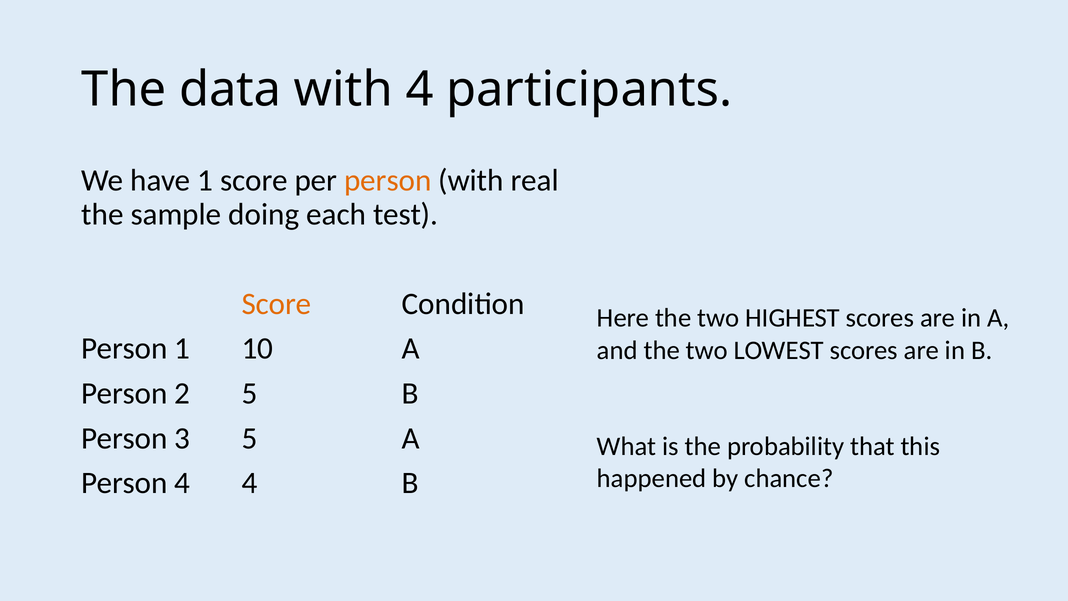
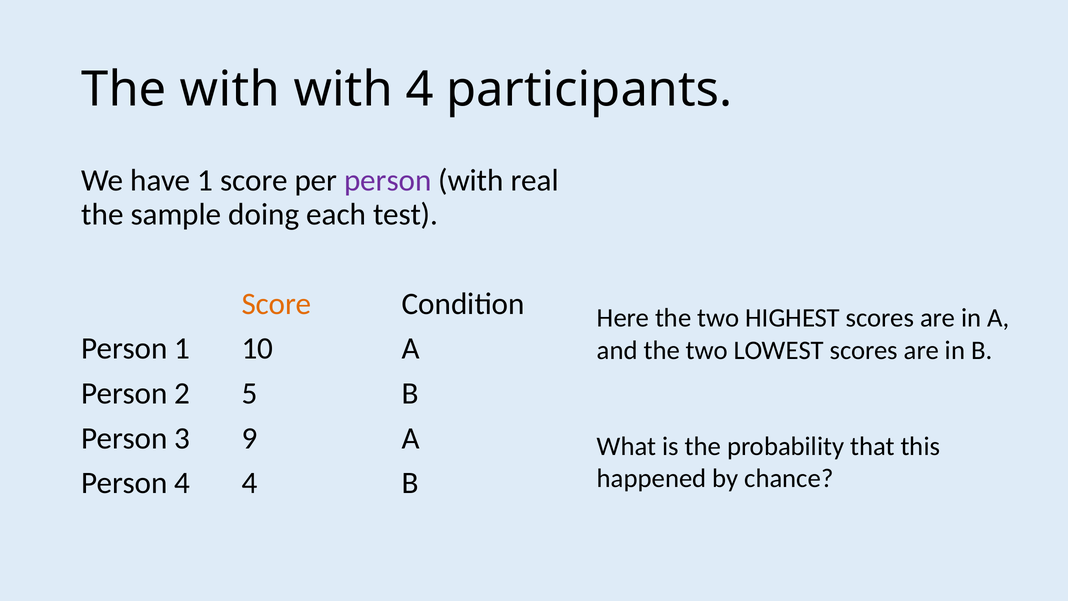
The data: data -> with (230, 90)
person colour: orange -> purple (388, 181)
3 5: 5 -> 9 (250, 438)
